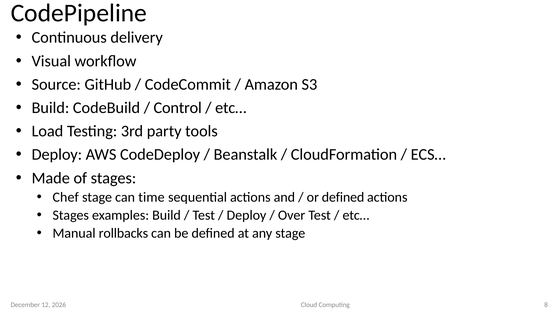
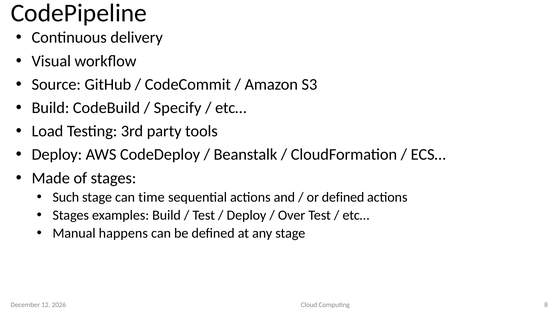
Control: Control -> Specify (178, 108)
Chef: Chef -> Such (66, 197)
rollbacks: rollbacks -> happens (123, 233)
